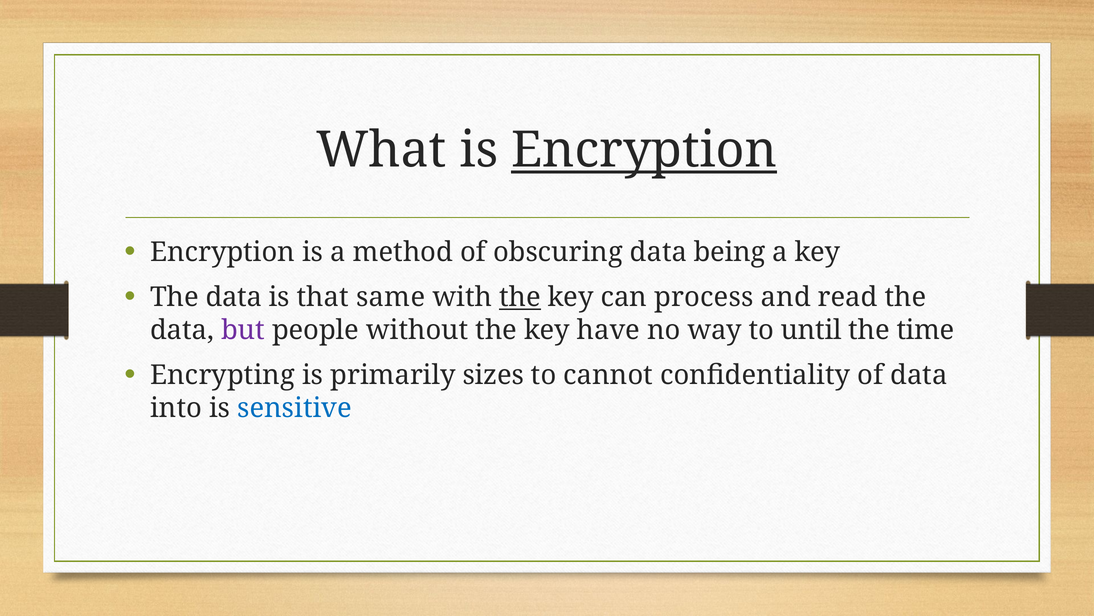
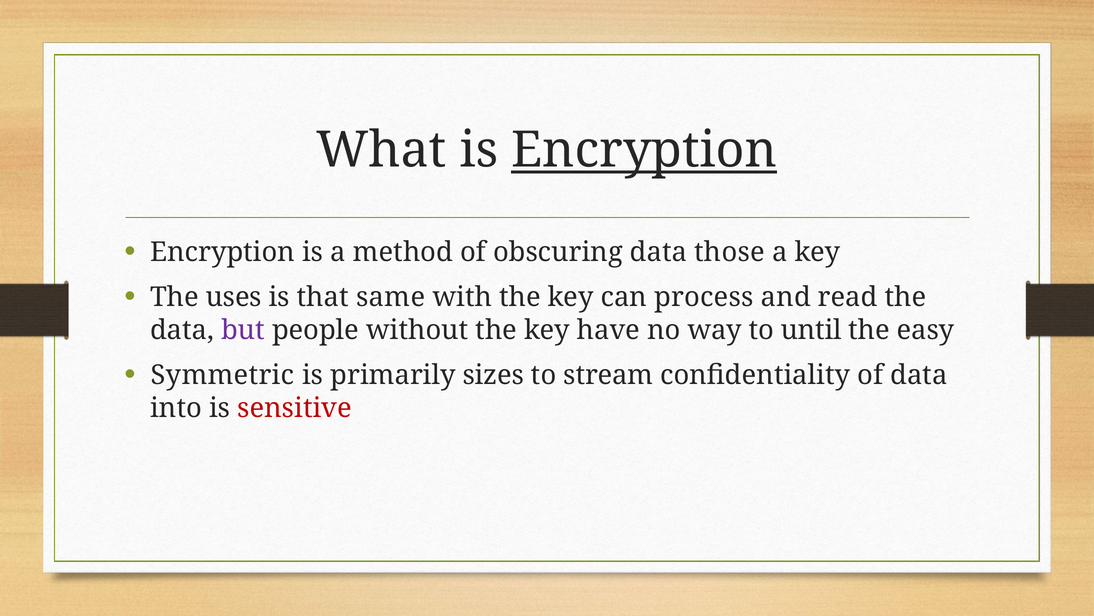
being: being -> those (729, 252)
data: data -> uses (234, 297)
the underline: present -> none (520, 297)
time: time -> easy (926, 330)
Encrypting: Encrypting -> Symmetric (222, 375)
cannot: cannot -> stream (608, 375)
sensitive colour: blue -> red (295, 408)
